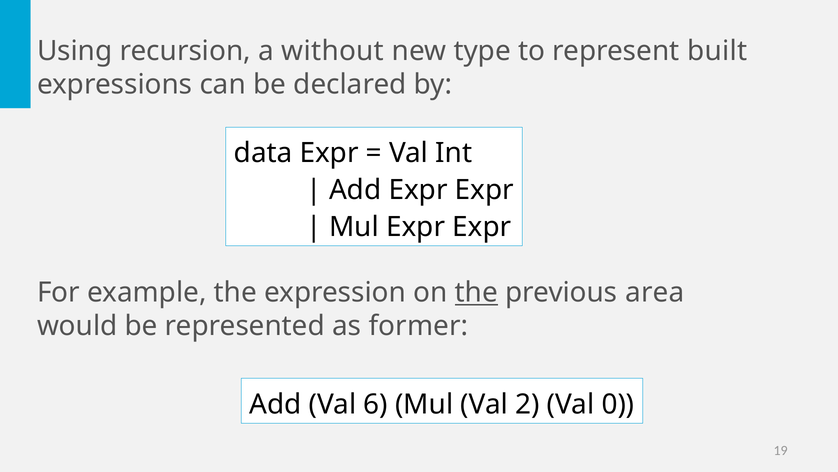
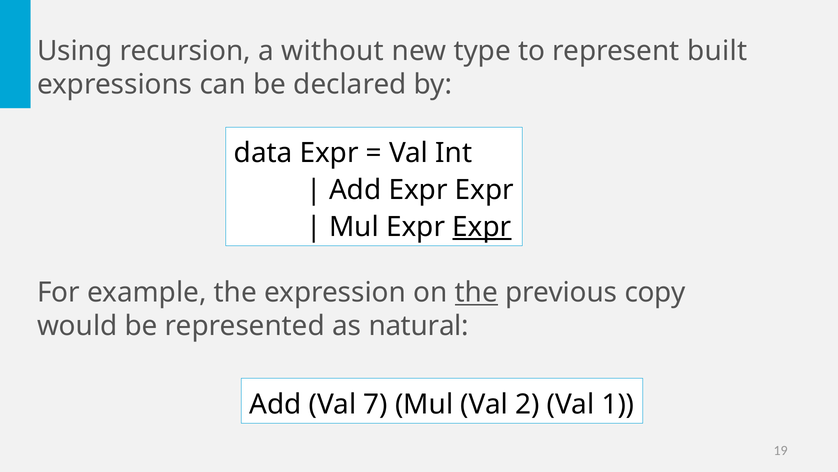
Expr underline: none -> present (482, 227)
area: area -> copy (655, 292)
former: former -> natural (419, 326)
6: 6 -> 7 (376, 404)
0: 0 -> 1 (618, 404)
